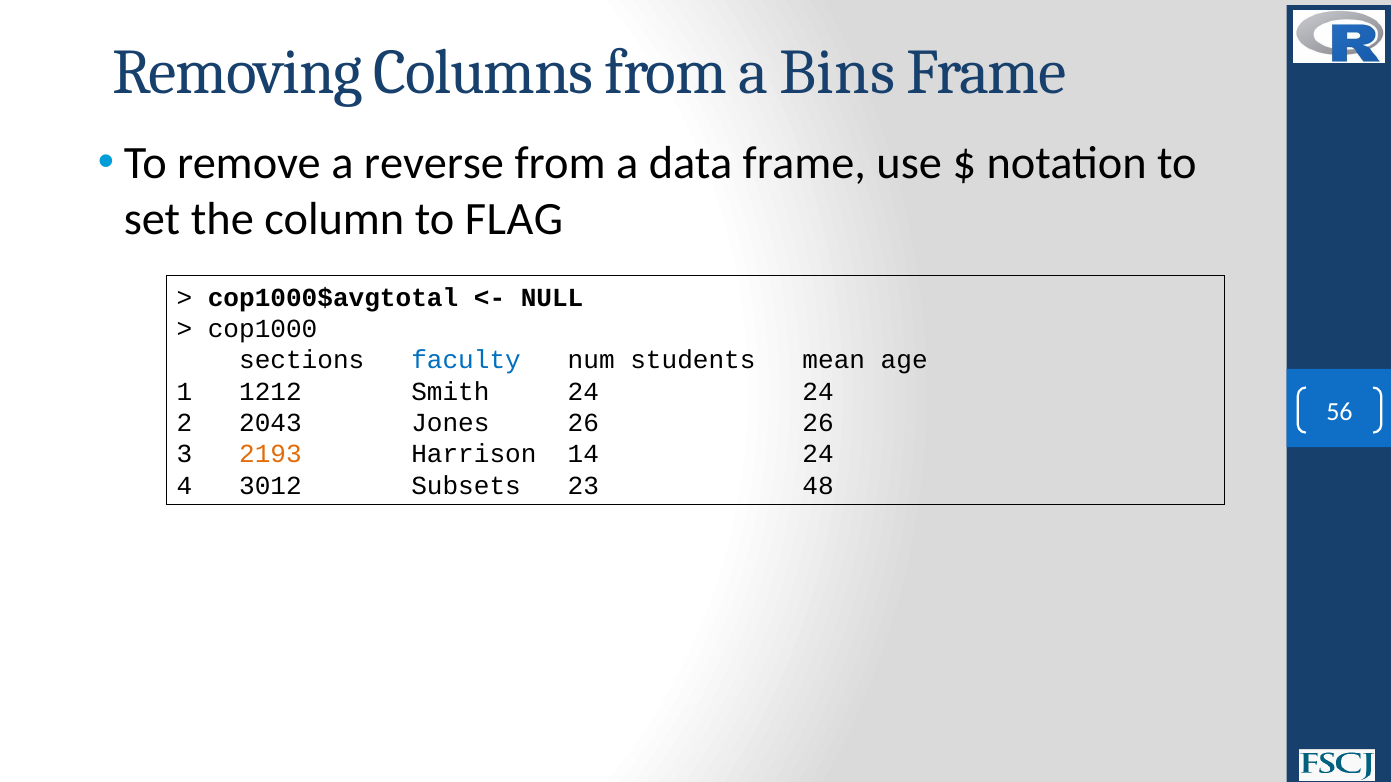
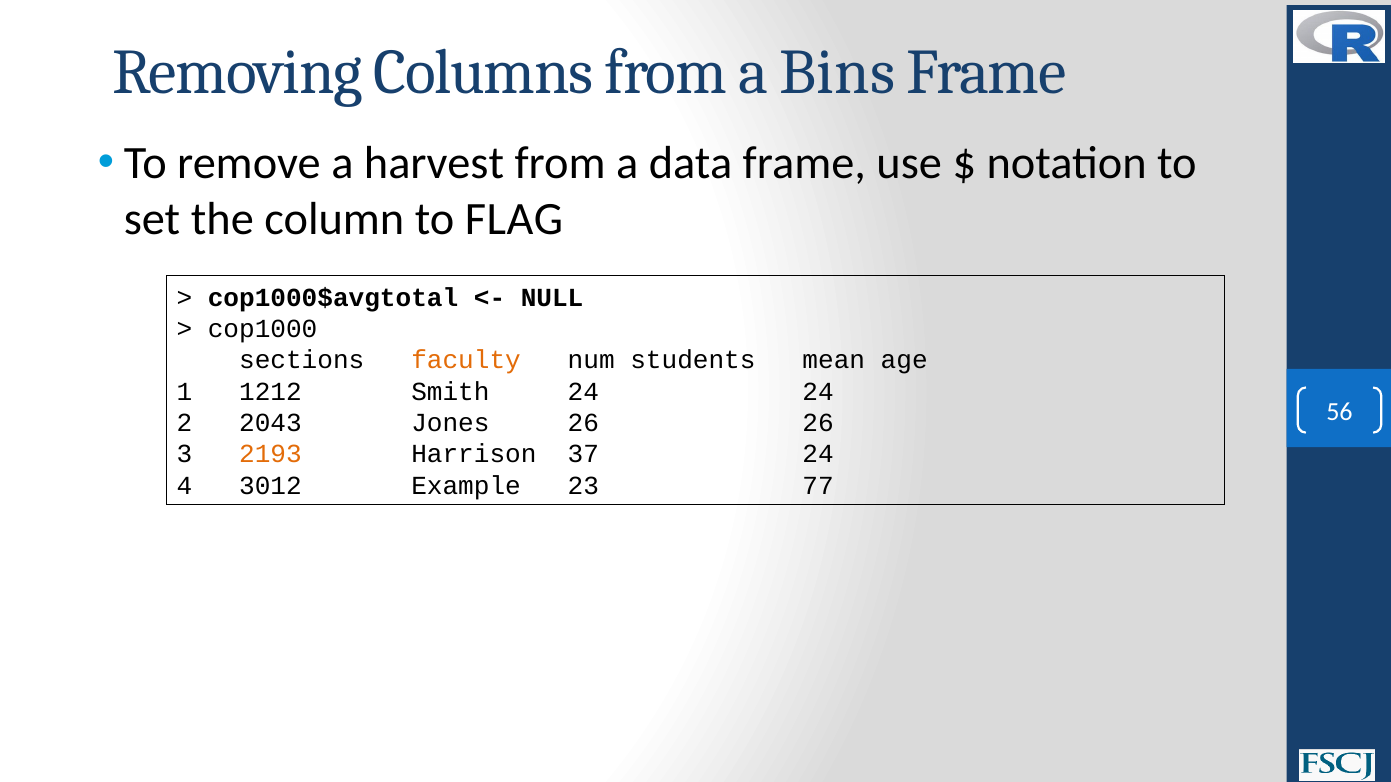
reverse: reverse -> harvest (434, 164)
faculty colour: blue -> orange (466, 361)
14: 14 -> 37 (583, 454)
Subsets: Subsets -> Example (466, 486)
48: 48 -> 77 (818, 486)
